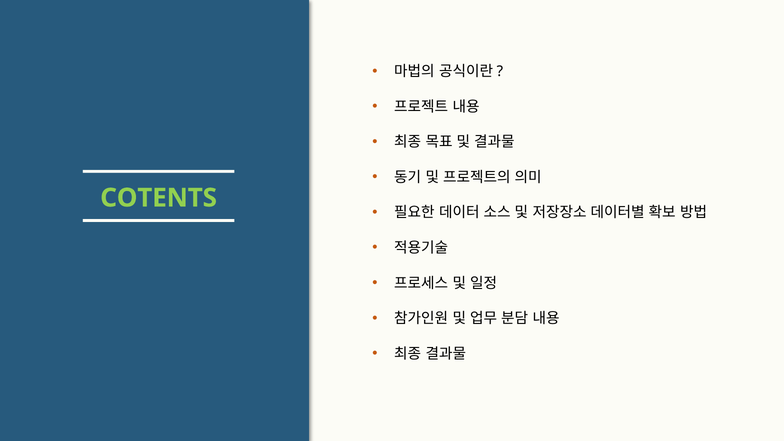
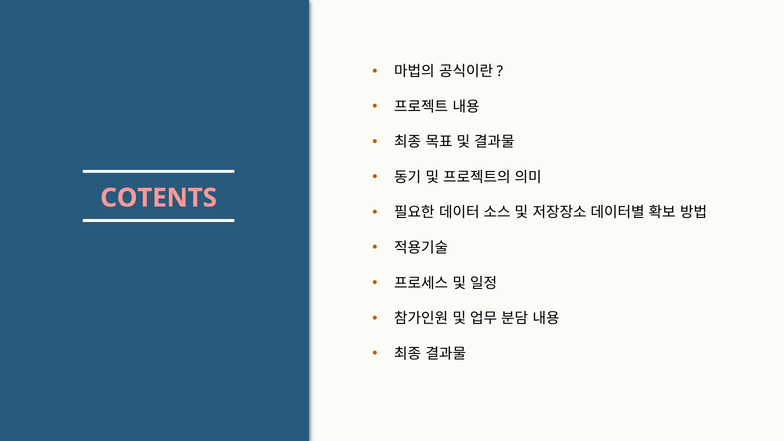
COTENTS colour: light green -> pink (159, 198)
